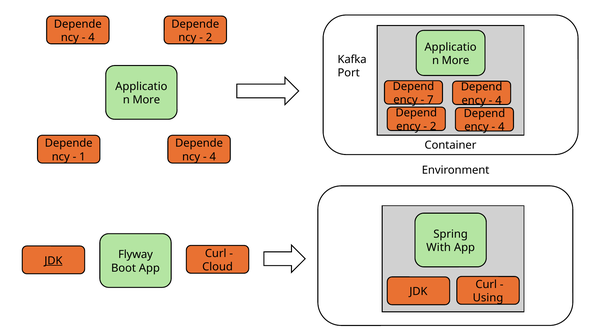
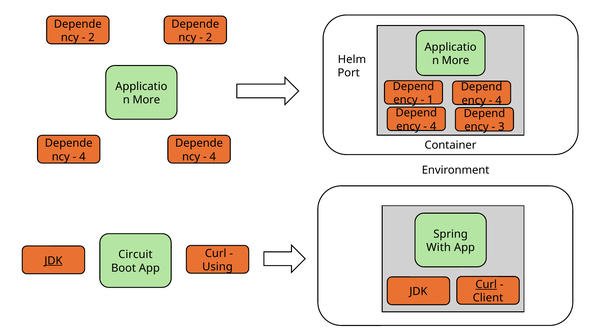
4: 4 -> 2 (92, 37)
Kafka: Kafka -> Helm (352, 60)
7: 7 -> 1 (430, 100)
2: 2 -> 4 (433, 126)
4: 4 -> 3 (501, 127)
1: 1 -> 4 (82, 157)
Flyway: Flyway -> Circuit (135, 255)
Cloud: Cloud -> Using (217, 267)
Curl underline: none -> present (486, 285)
Using: Using -> Client (488, 298)
